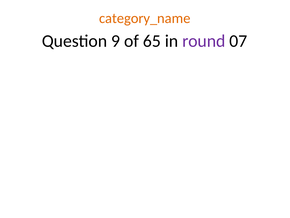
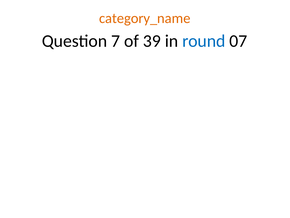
9: 9 -> 7 (116, 41)
65: 65 -> 39 (152, 41)
round colour: purple -> blue (204, 41)
